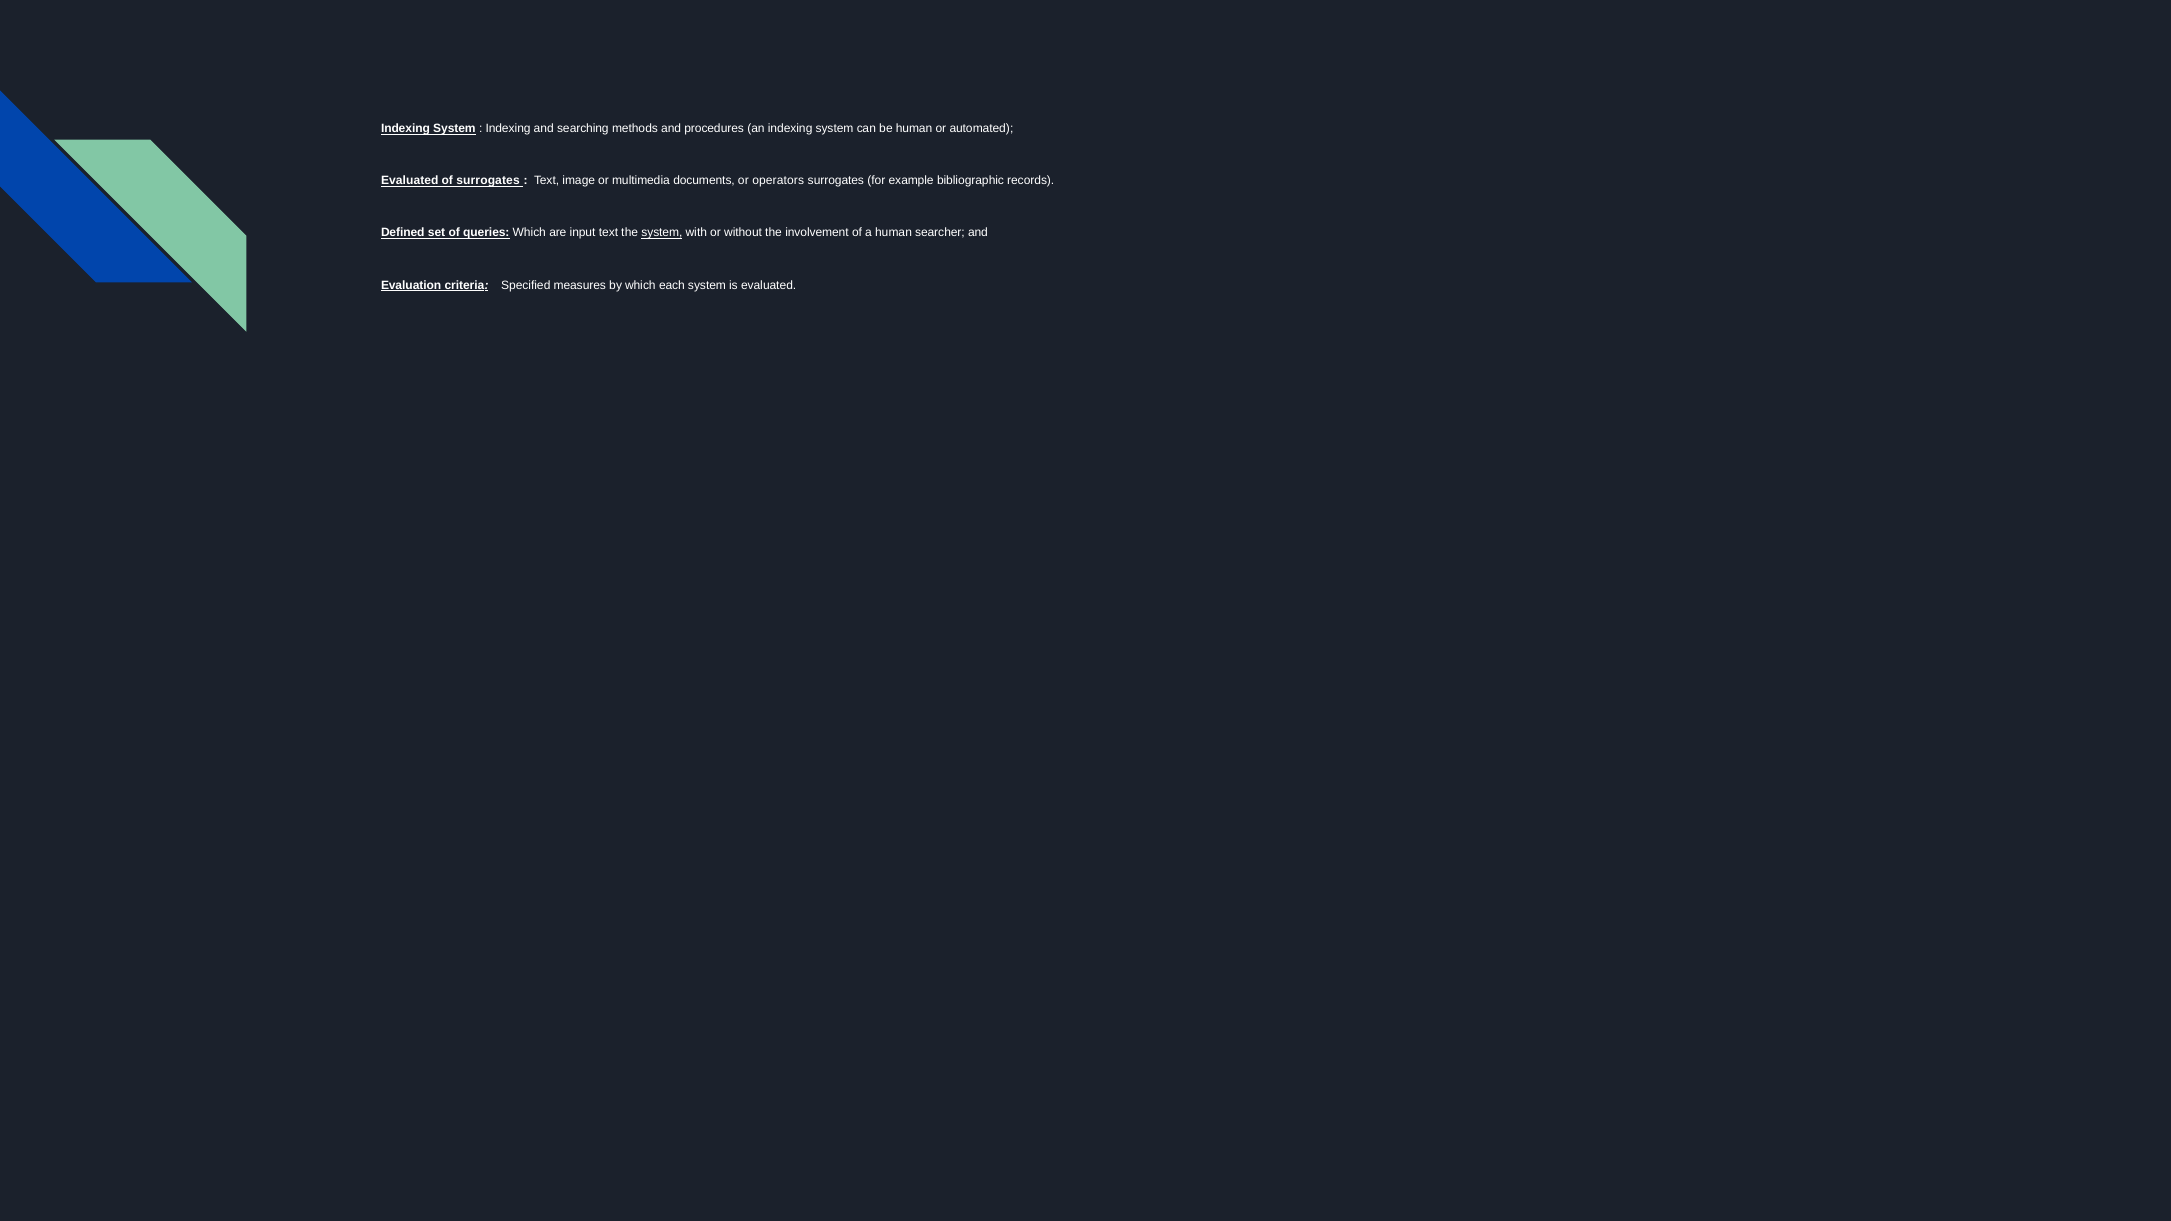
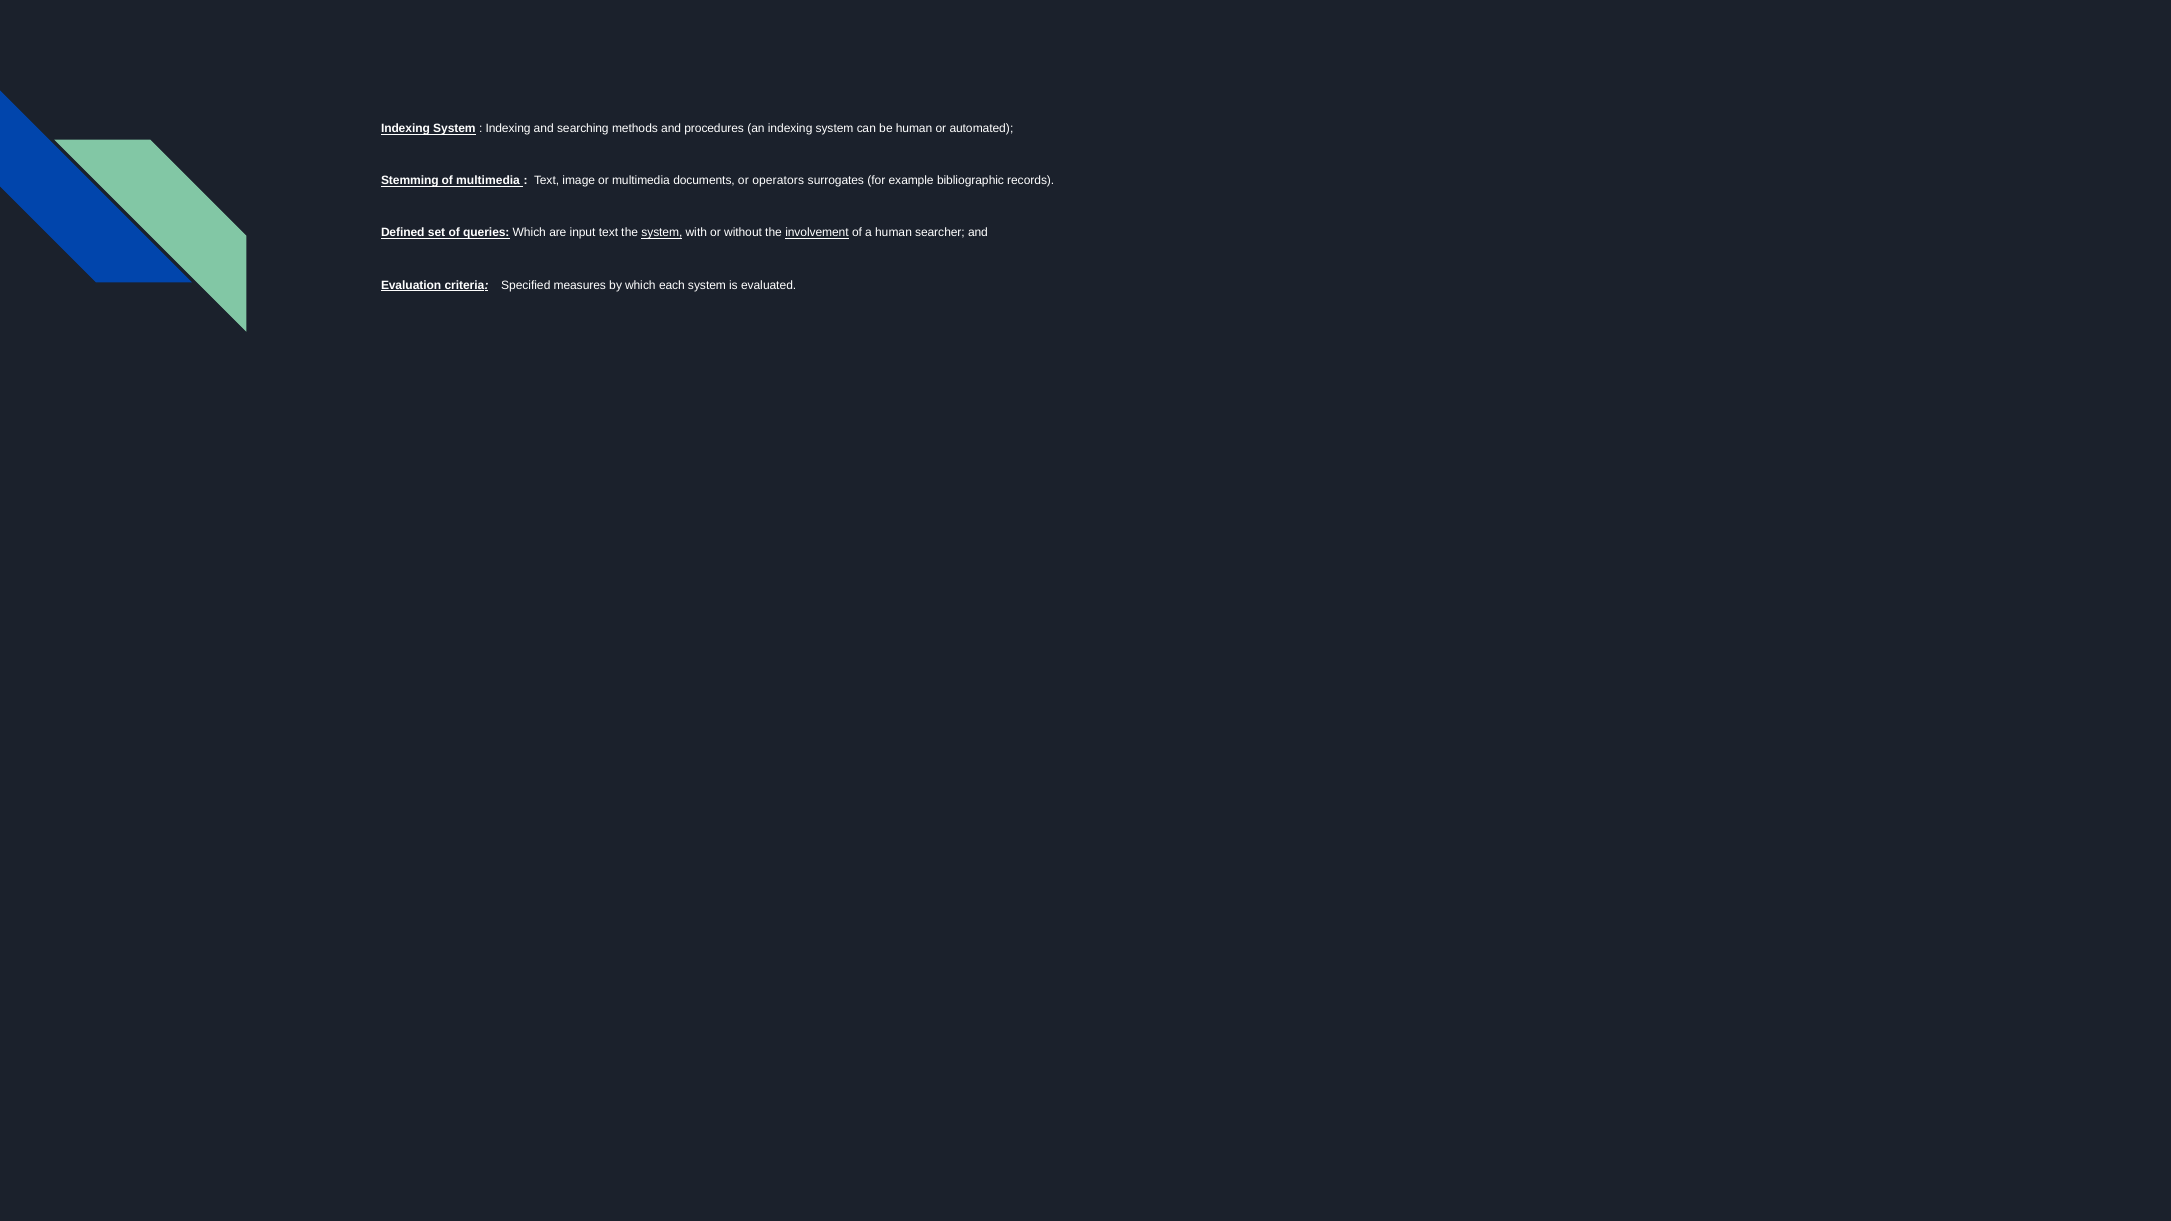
Evaluated: Evaluated -> Stemming (410, 181)
of surrogates: surrogates -> multimedia (488, 181)
involvement underline: none -> present (817, 233)
